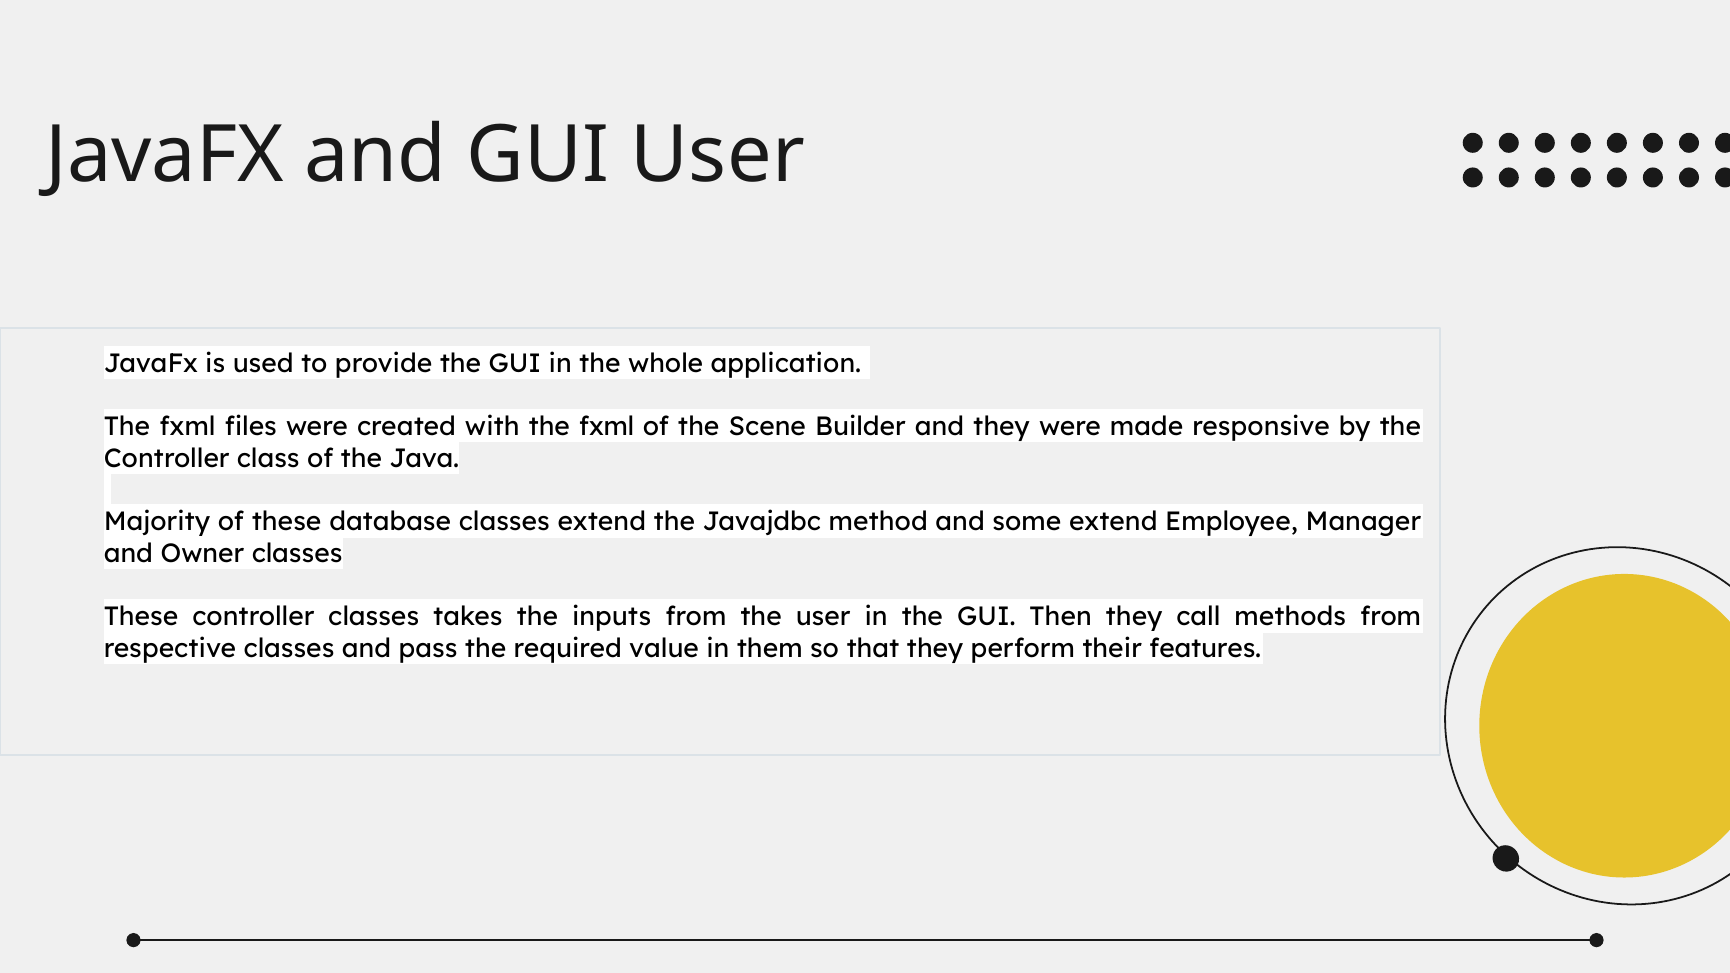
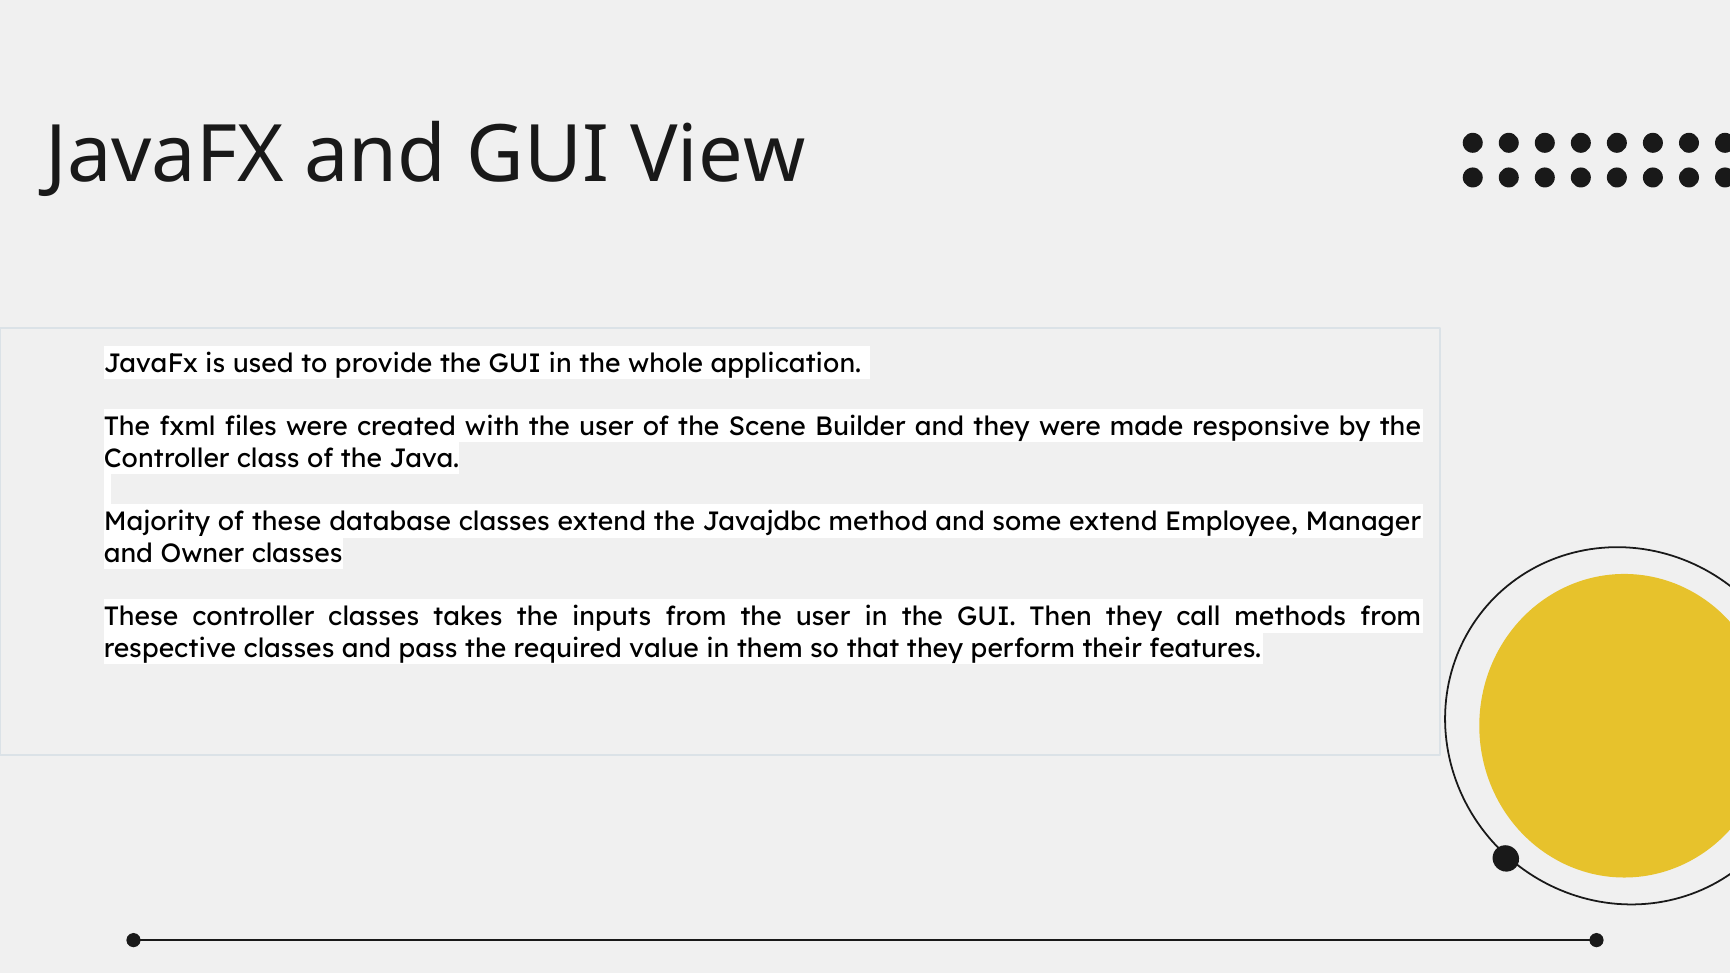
GUI User: User -> View (718, 155)
with the fxml: fxml -> user (607, 427)
